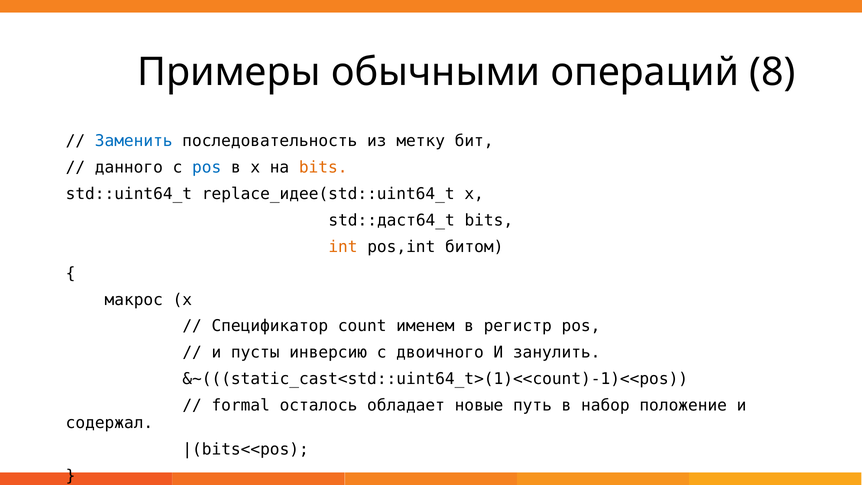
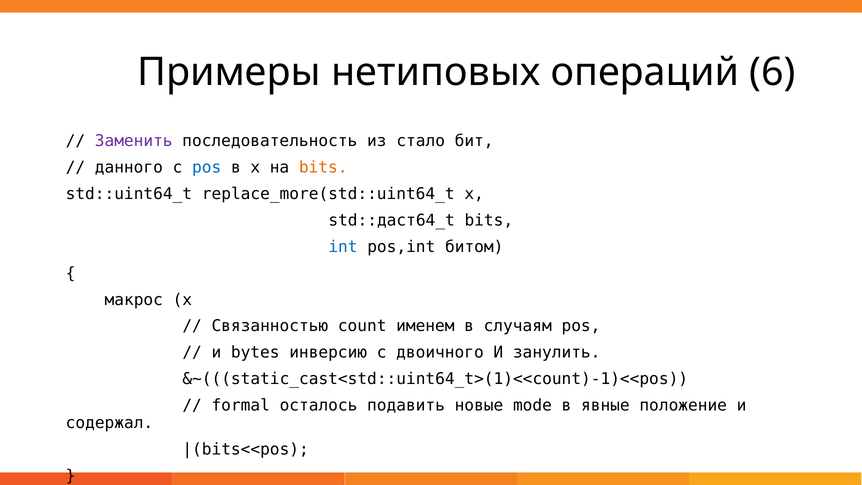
обычными: обычными -> нетиповых (436, 72)
8: 8 -> 6 (773, 72)
Заменить colour: blue -> purple (134, 141)
метку: метку -> стало (421, 141)
replace_идее(std::uint64_t: replace_идее(std::uint64_t -> replace_more(std::uint64_t (328, 194)
int colour: orange -> blue (343, 247)
Спецификатор: Спецификатор -> Связанностью (270, 326)
регистр: регистр -> случаям (518, 326)
пусты: пусты -> bytes (255, 353)
обладает: обладает -> подавить (406, 405)
путь: путь -> mode (532, 405)
набор: набор -> явные (605, 405)
